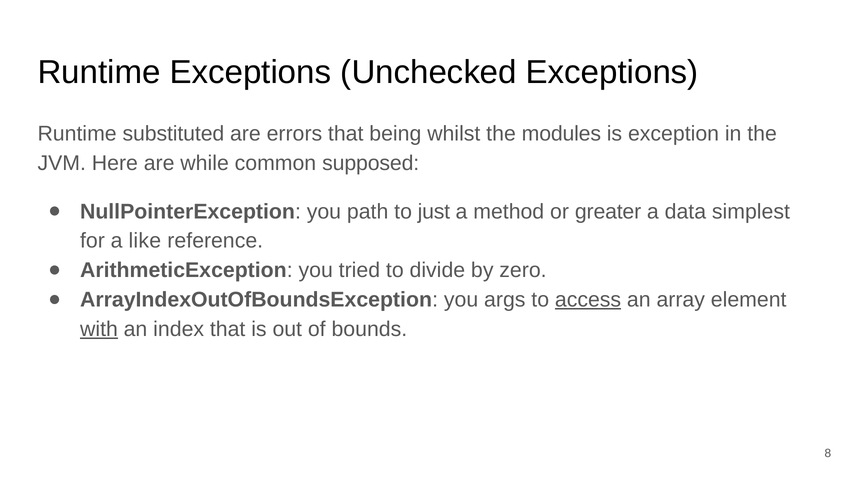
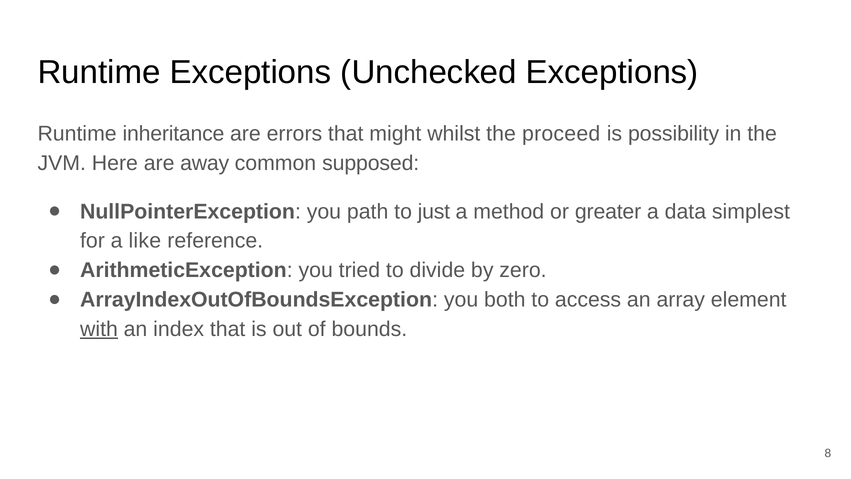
substituted: substituted -> inheritance (173, 134)
being: being -> might (395, 134)
modules: modules -> proceed (561, 134)
exception: exception -> possibility (674, 134)
while: while -> away (205, 163)
args: args -> both (505, 299)
access underline: present -> none (588, 299)
